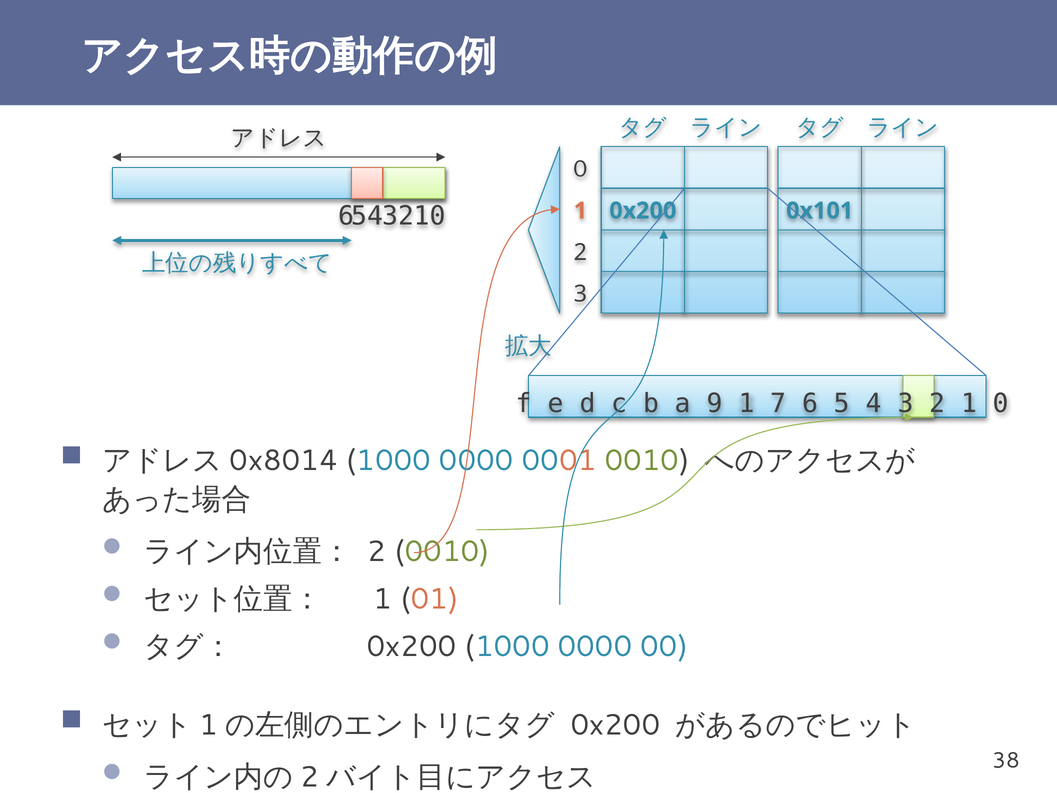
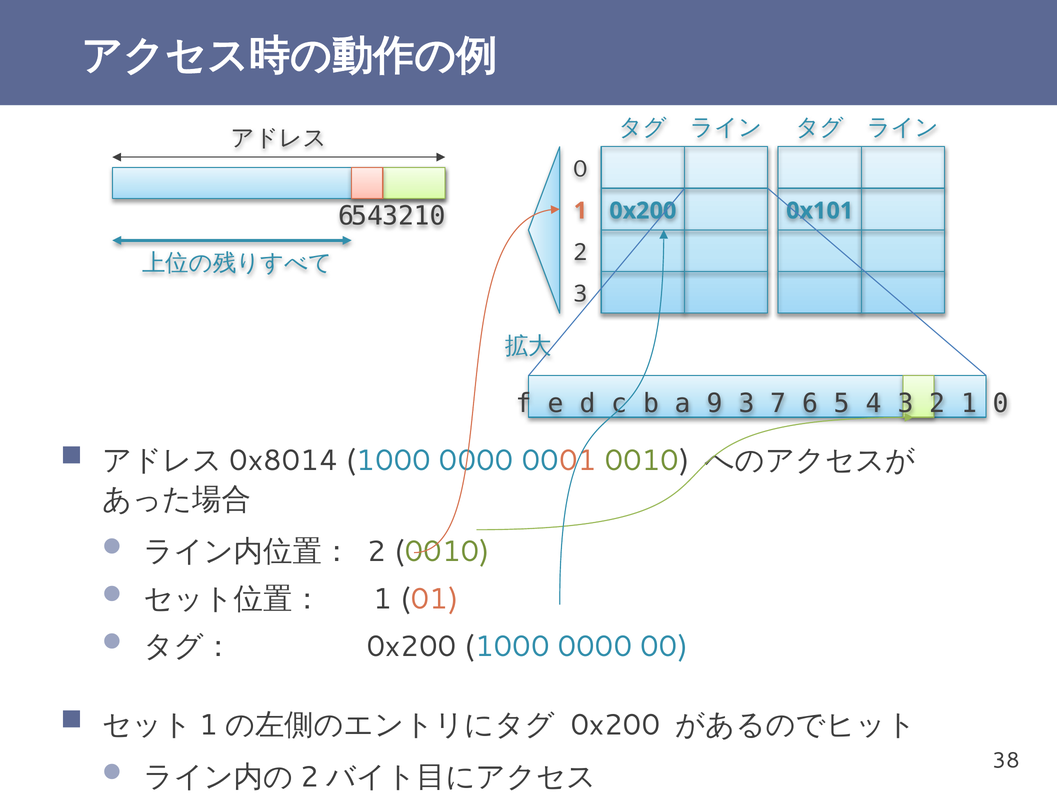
9 1: 1 -> 3 (746, 403)
